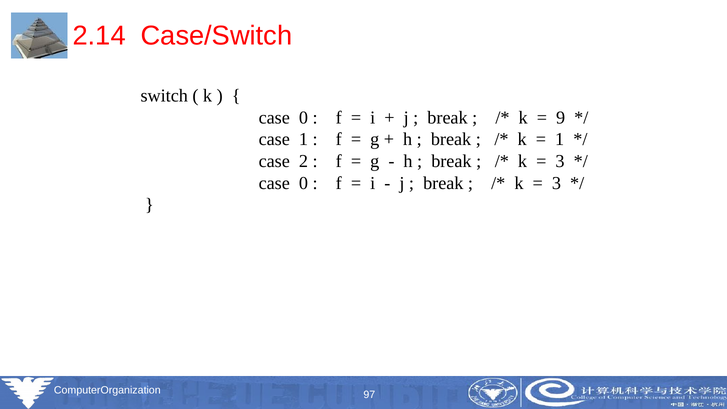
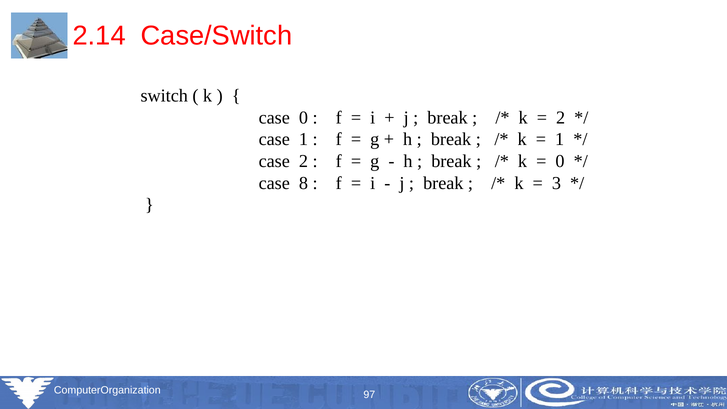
9: 9 -> 2 (561, 118)
3: 3 -> 0 (560, 161)
0: 0 -> 8 (304, 183)
